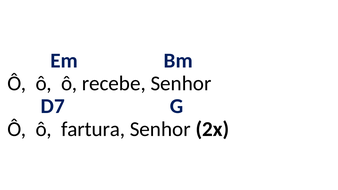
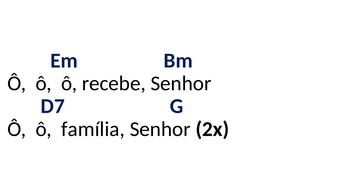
fartura: fartura -> família (93, 129)
